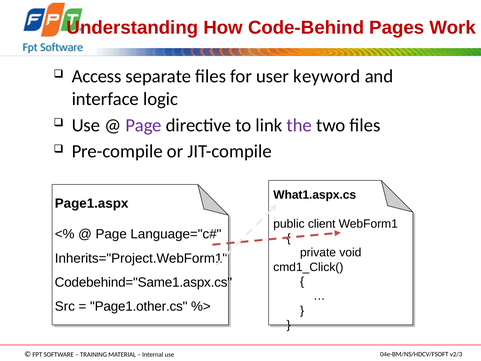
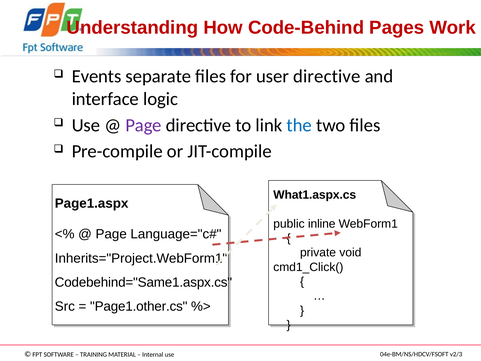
Access: Access -> Events (97, 76)
user keyword: keyword -> directive (327, 76)
the colour: purple -> blue (299, 125)
client: client -> inline (322, 224)
